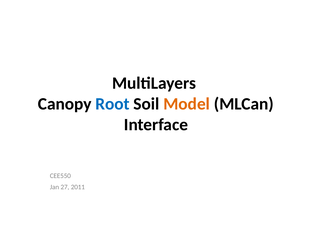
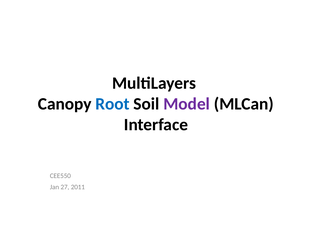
Model colour: orange -> purple (187, 104)
